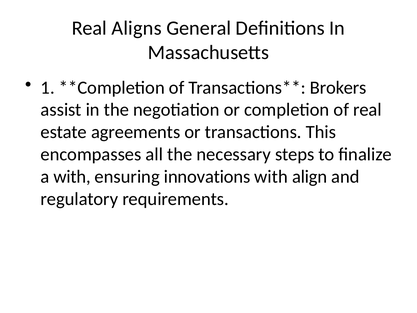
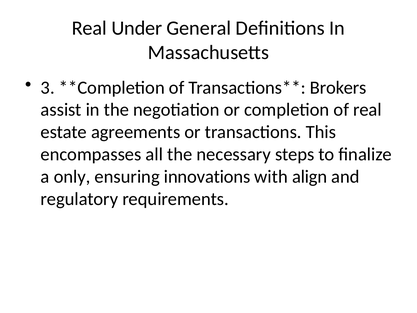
Aligns: Aligns -> Under (137, 28)
1: 1 -> 3 (48, 87)
a with: with -> only (72, 177)
